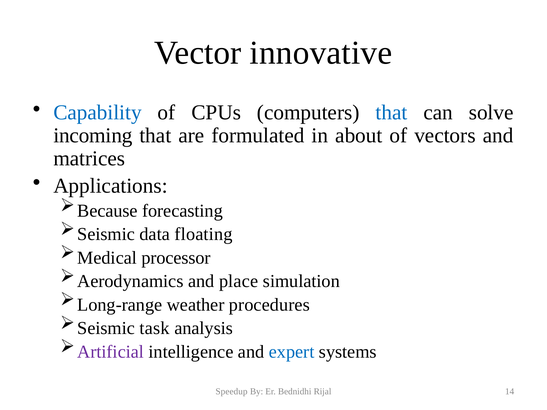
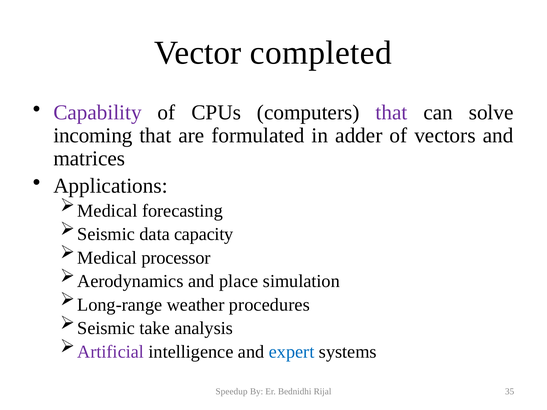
innovative: innovative -> completed (321, 53)
Capability colour: blue -> purple (98, 113)
that colour: blue -> purple (391, 113)
about: about -> adder (359, 136)
Because: Because -> Medical (107, 211)
floating: floating -> capacity (204, 234)
task: task -> take (155, 328)
14: 14 -> 35 (510, 392)
